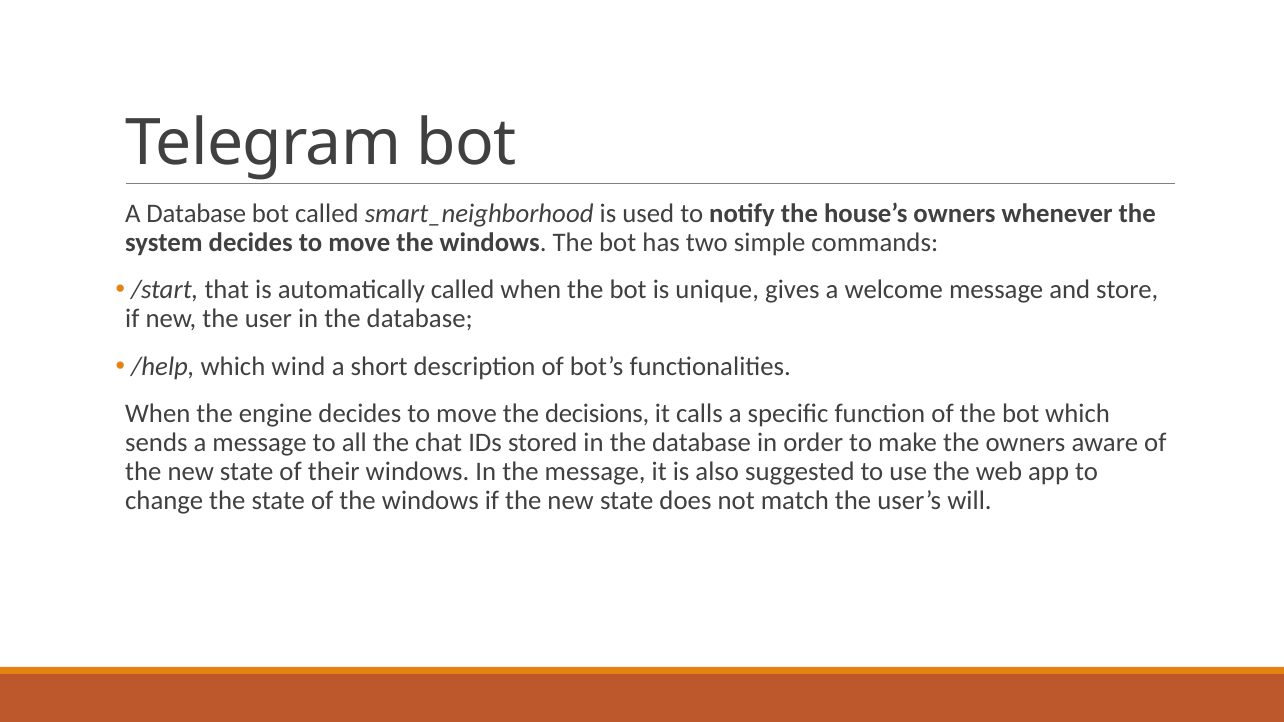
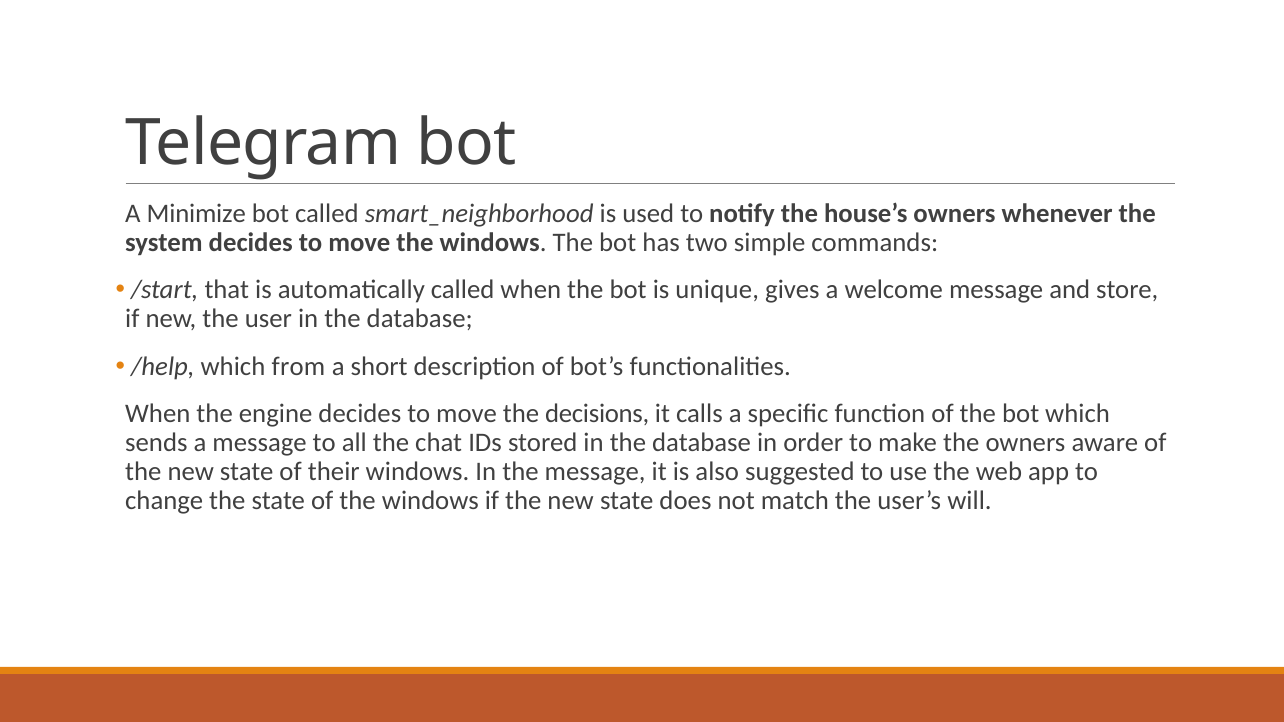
A Database: Database -> Minimize (196, 213)
wind: wind -> from (298, 367)
